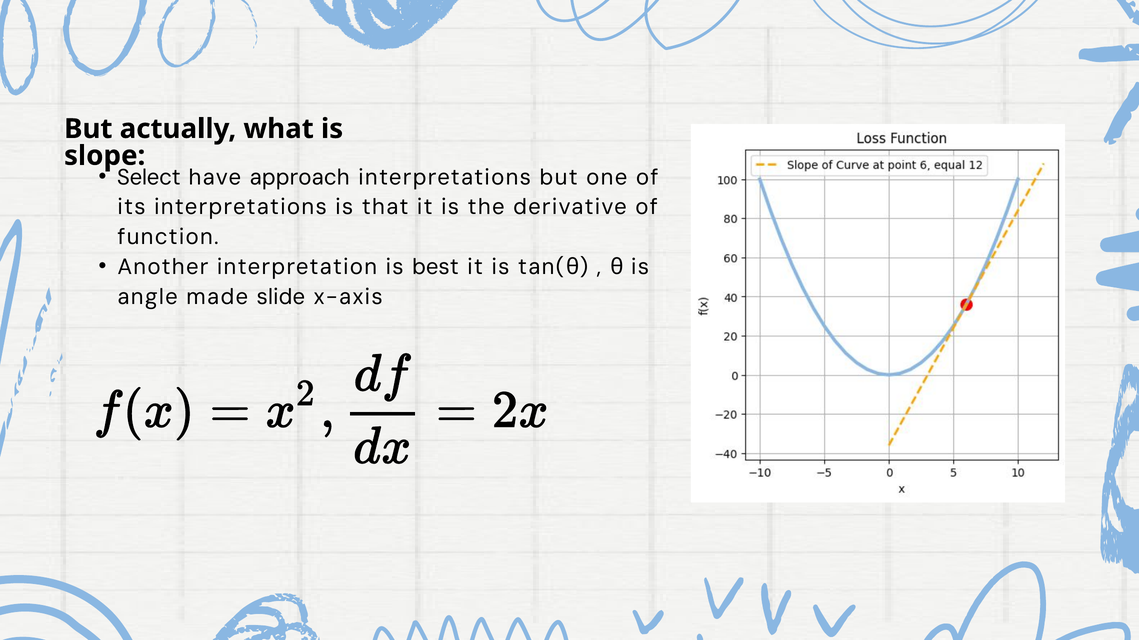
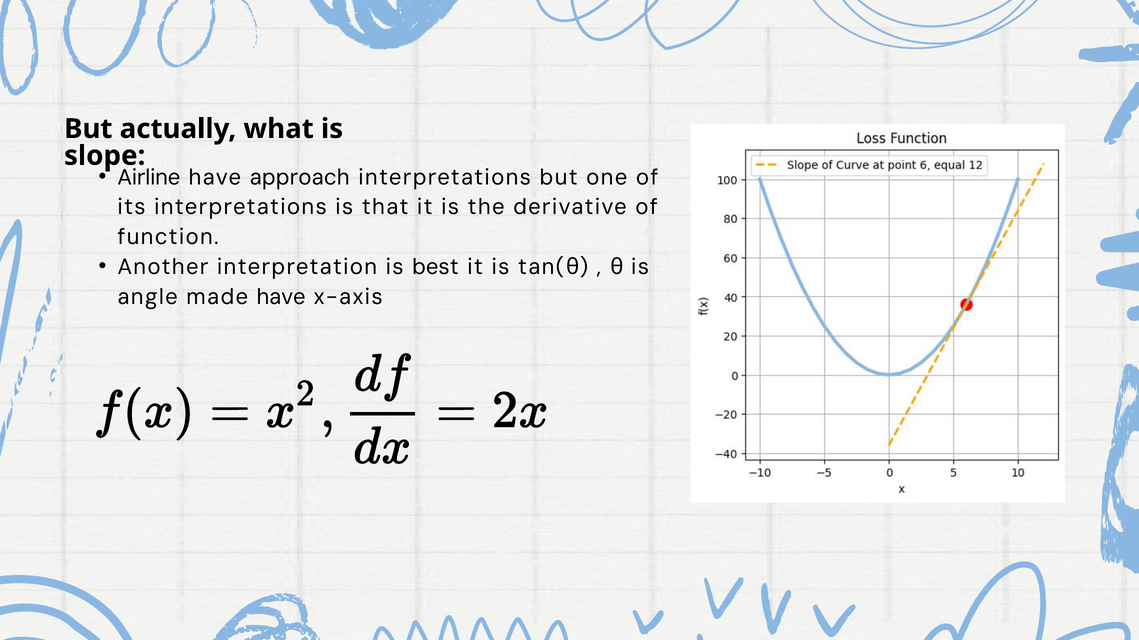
Select: Select -> Airline (149, 178)
made slide: slide -> have (281, 297)
